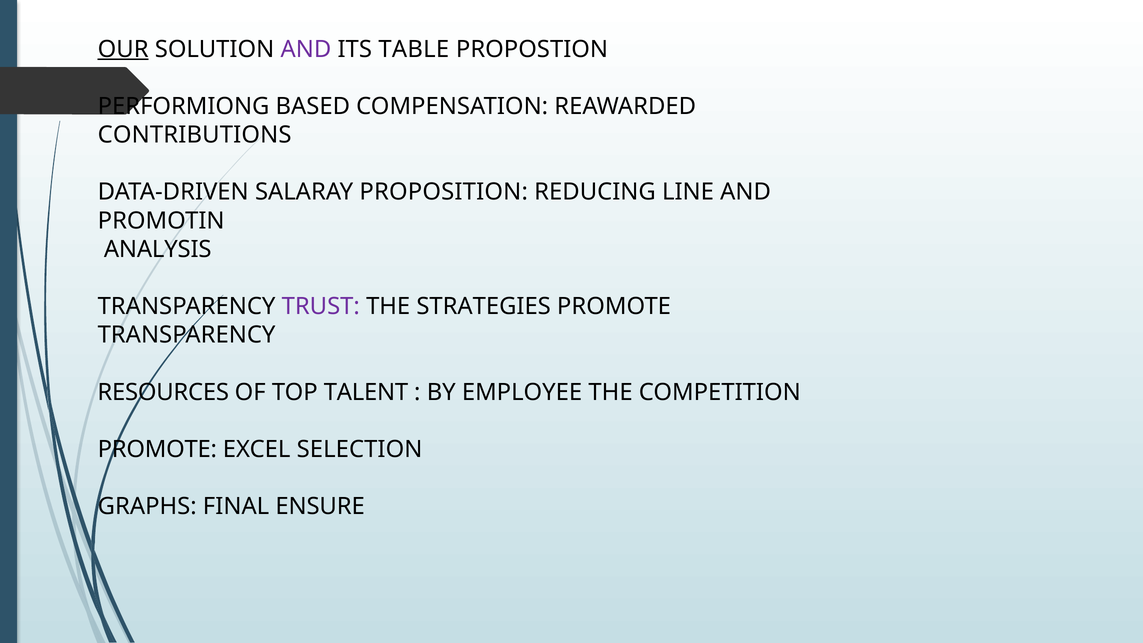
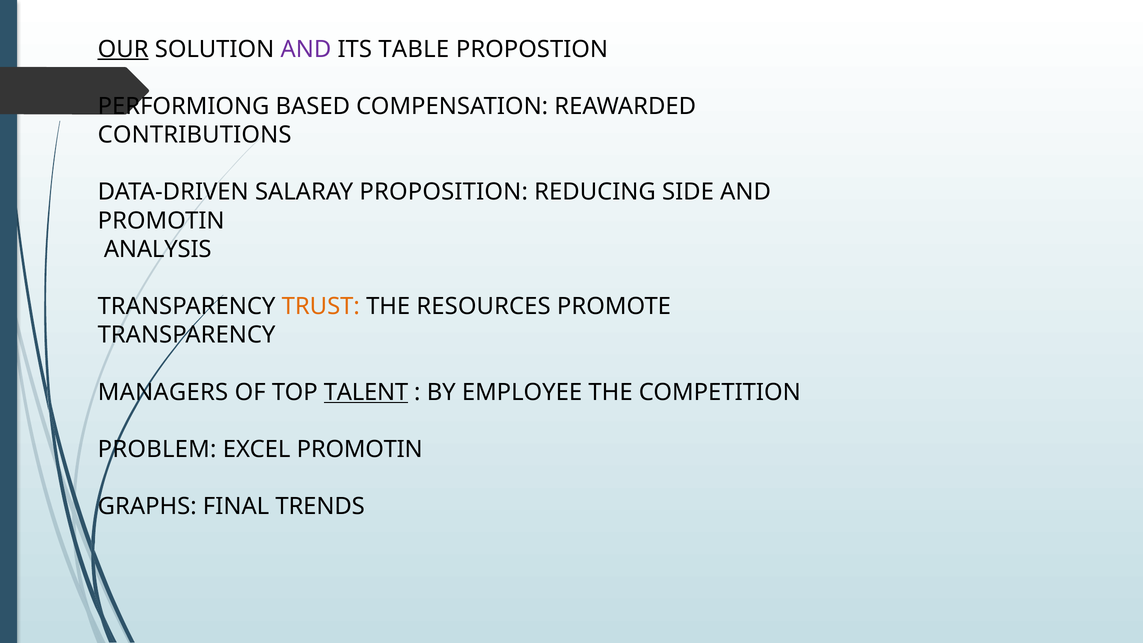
LINE: LINE -> SIDE (688, 192)
TRUST colour: purple -> orange (321, 306)
STRATEGIES: STRATEGIES -> RESOURCES (484, 306)
RESOURCES: RESOURCES -> MANAGERS (163, 392)
TALENT underline: none -> present (366, 392)
PROMOTE: PROMOTE -> PROBLEM (157, 449)
EXCEL SELECTION: SELECTION -> PROMOTIN (360, 449)
ENSURE: ENSURE -> TRENDS (320, 507)
